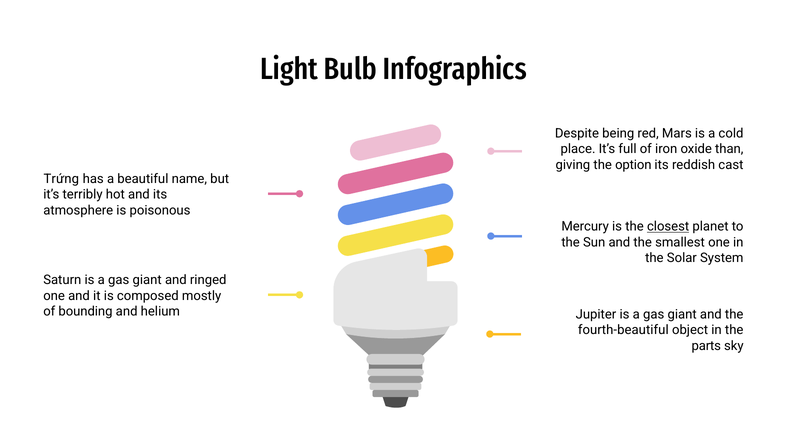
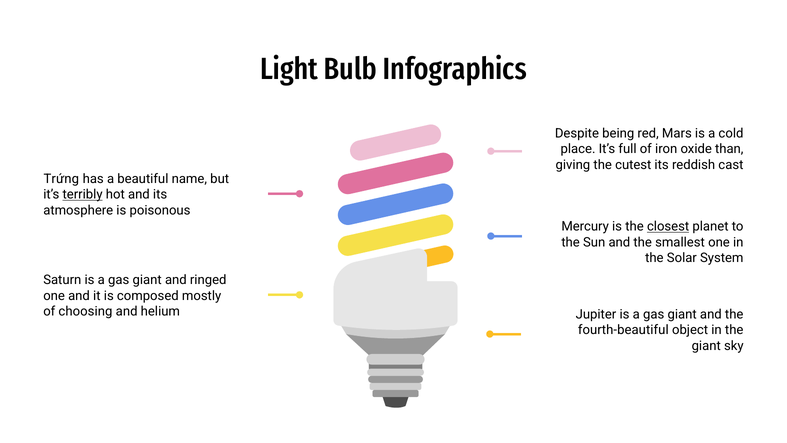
option: option -> cutest (633, 165)
terribly underline: none -> present (83, 195)
bounding: bounding -> choosing (85, 311)
parts: parts -> giant (706, 346)
